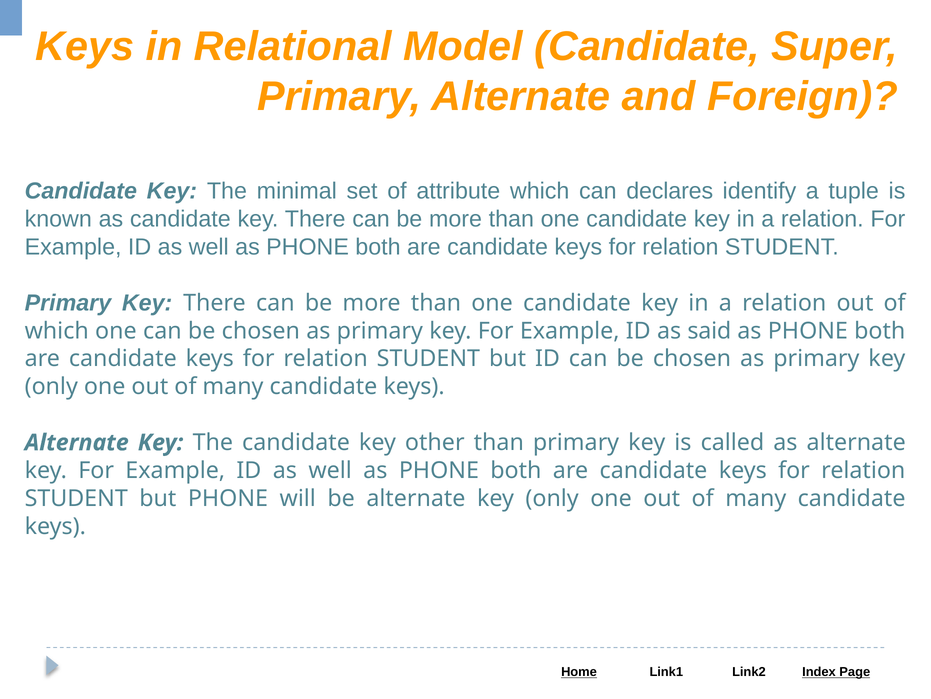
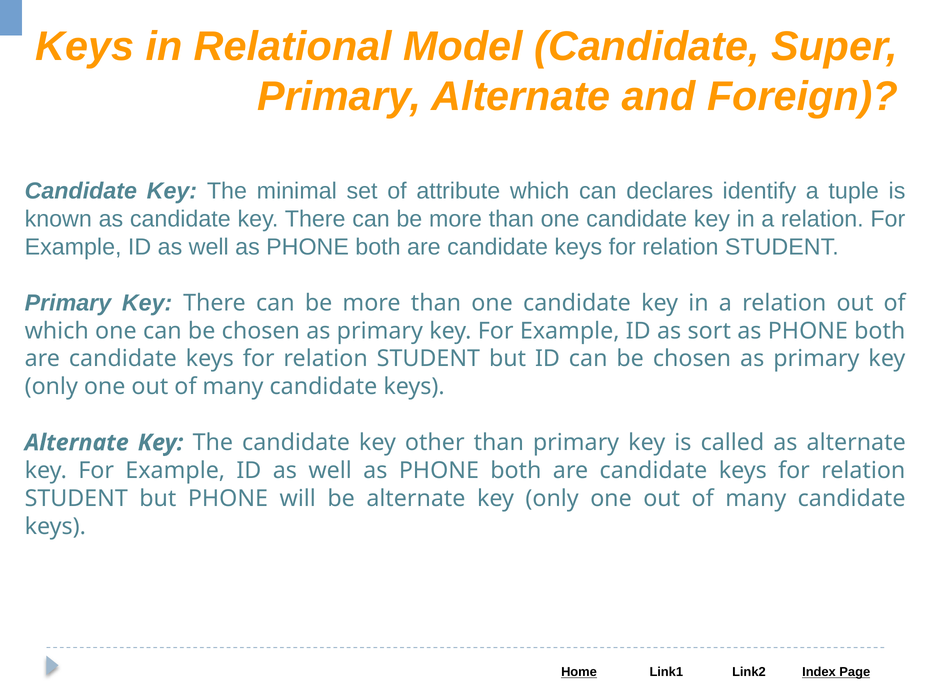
said: said -> sort (709, 330)
